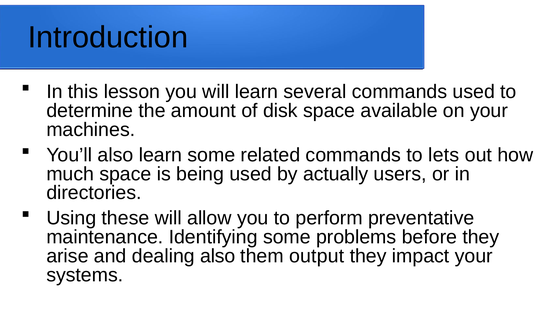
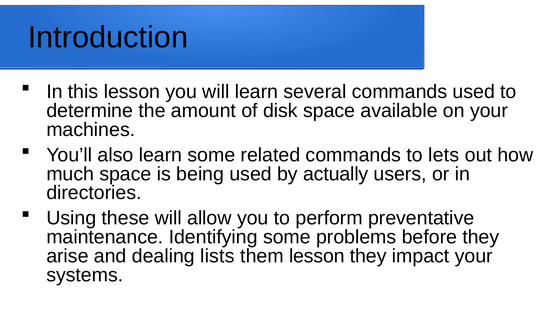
dealing also: also -> lists (217, 257)
them output: output -> lesson (317, 257)
